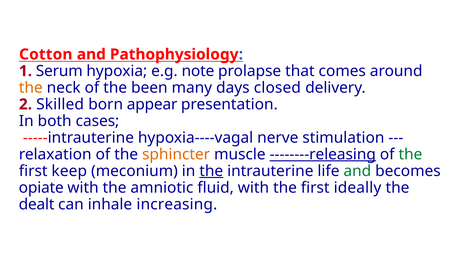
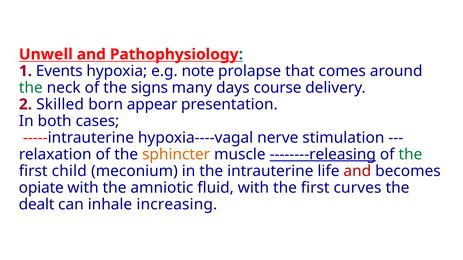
Cotton: Cotton -> Unwell (46, 54)
Serum: Serum -> Events (59, 71)
the colour: orange -> green (31, 88)
been: been -> signs (149, 88)
closed: closed -> course (278, 88)
keep: keep -> child (69, 171)
the underline: present -> none (211, 171)
and colour: green -> red (357, 171)
ideally: ideally -> curves (358, 188)
